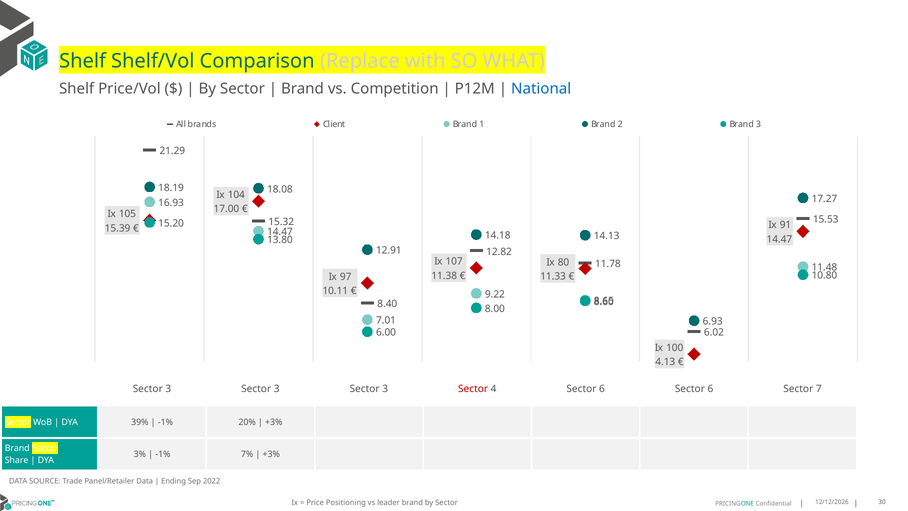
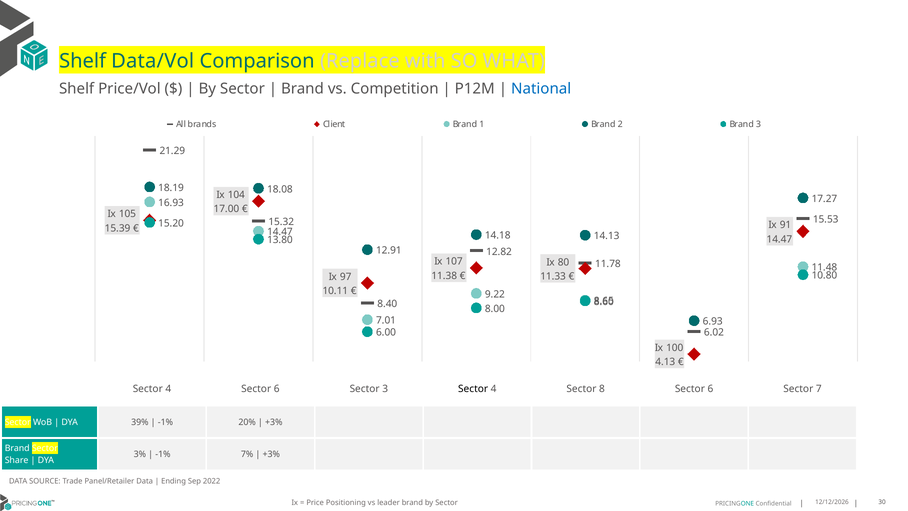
Shelf/Vol: Shelf/Vol -> Data/Vol (153, 61)
3: 3 -> 4 (168, 389)
3: 3 -> 6 (277, 389)
Sector colour: red -> black (473, 389)
4 Sector 6: 6 -> 8 (602, 389)
